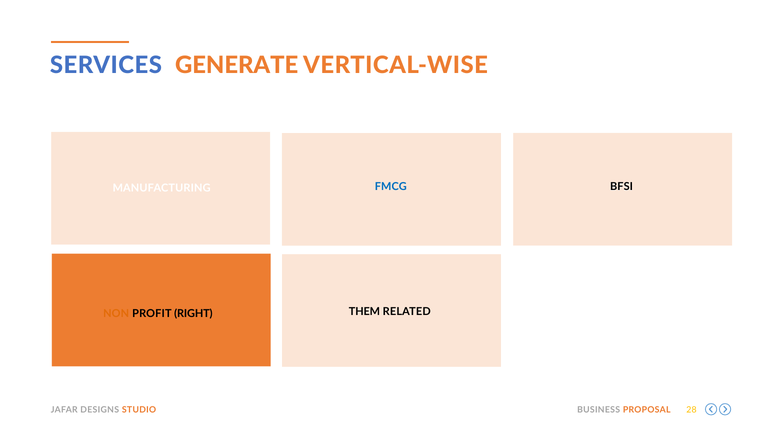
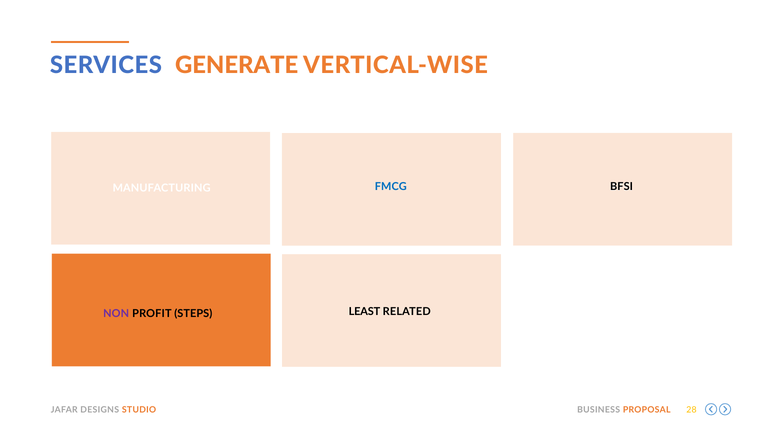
THEM: THEM -> LEAST (364, 312)
NON colour: orange -> purple (116, 313)
RIGHT: RIGHT -> STEPS (193, 313)
